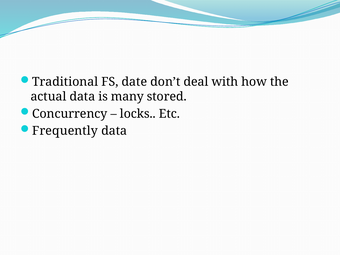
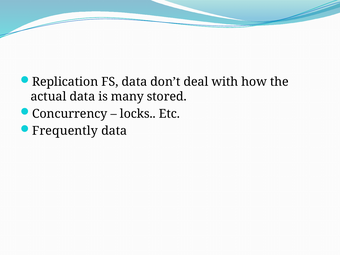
Traditional: Traditional -> Replication (65, 82)
FS date: date -> data (134, 82)
